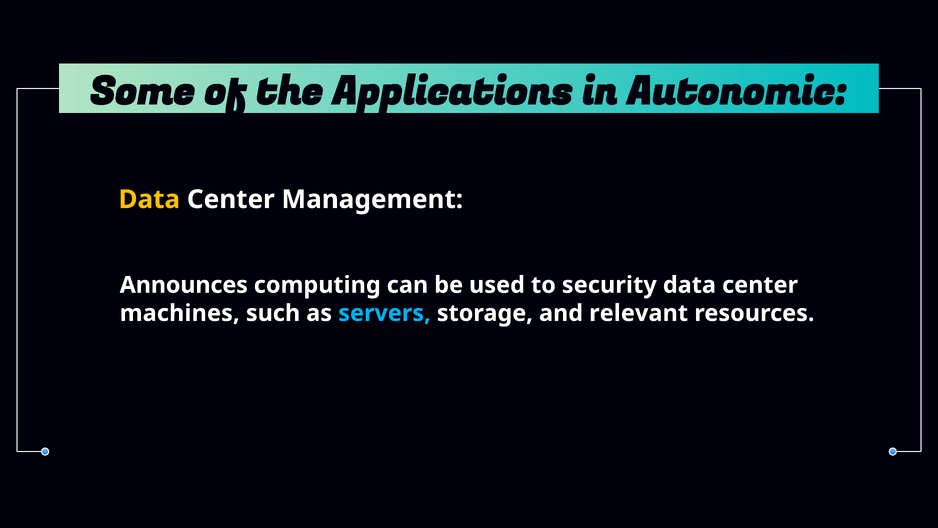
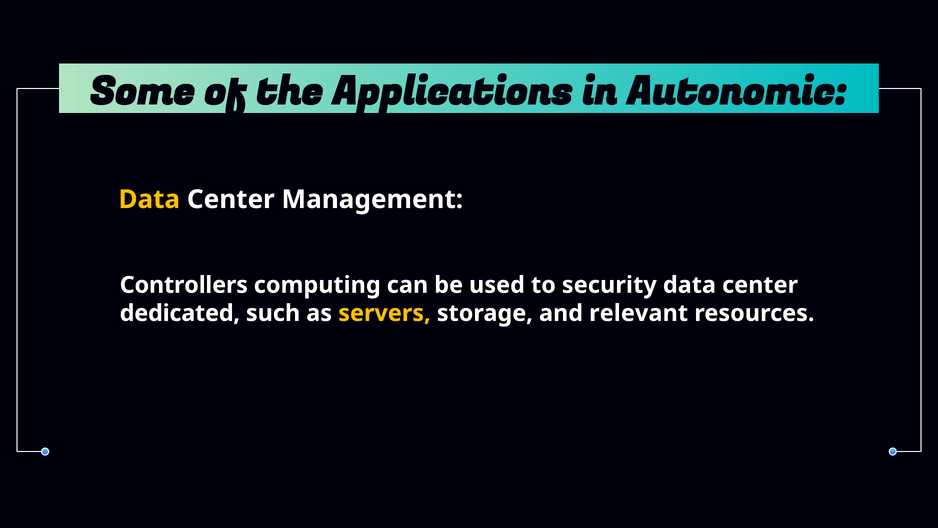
Announces: Announces -> Controllers (184, 285)
machines: machines -> dedicated (180, 313)
servers colour: light blue -> yellow (384, 313)
